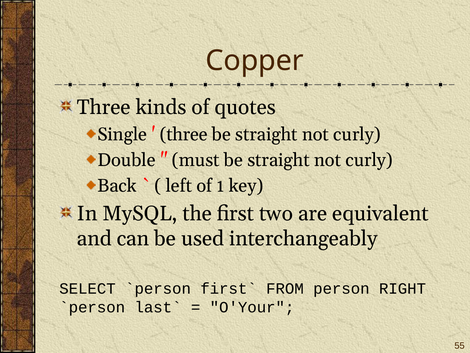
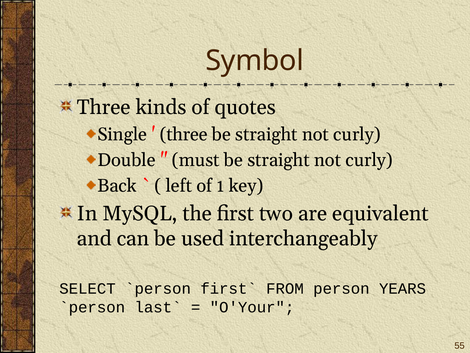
Copper: Copper -> Symbol (255, 61)
RIGHT: RIGHT -> YEARS (403, 288)
